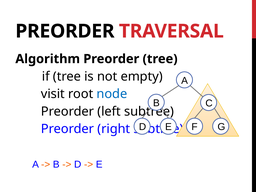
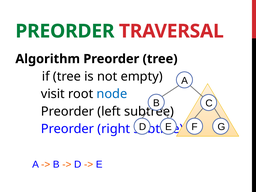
PREORDER colour: black -> green (65, 31)
